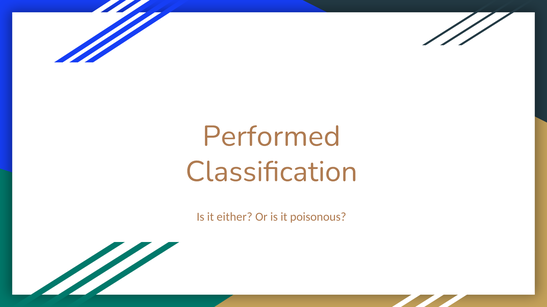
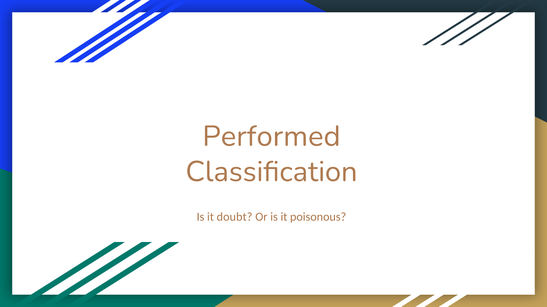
either: either -> doubt (235, 217)
